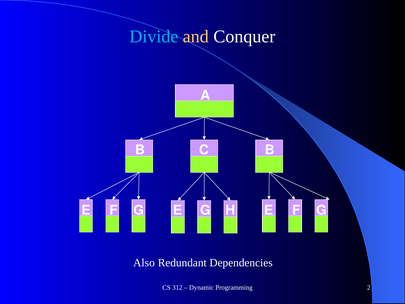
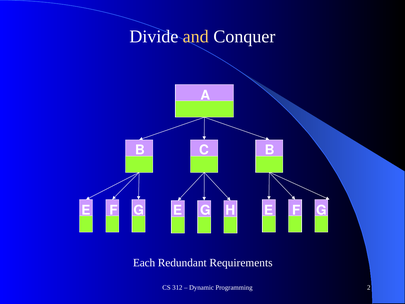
Divide colour: light blue -> white (154, 37)
Also: Also -> Each (144, 263)
Dependencies: Dependencies -> Requirements (241, 263)
